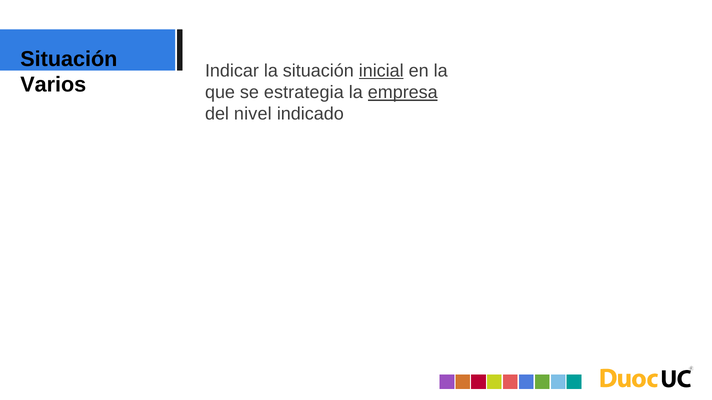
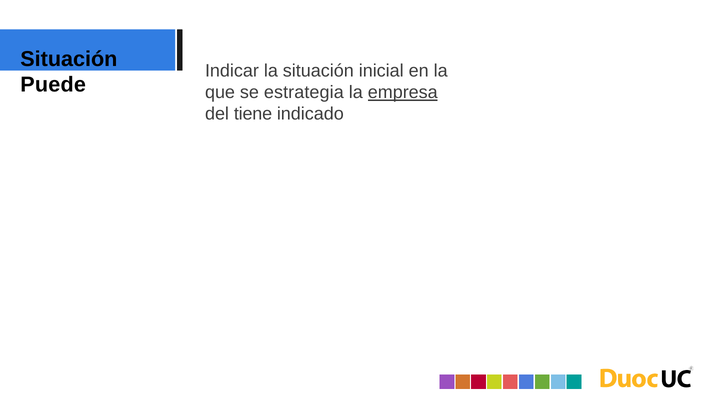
inicial underline: present -> none (381, 71)
Varios: Varios -> Puede (53, 85)
nivel: nivel -> tiene (253, 114)
